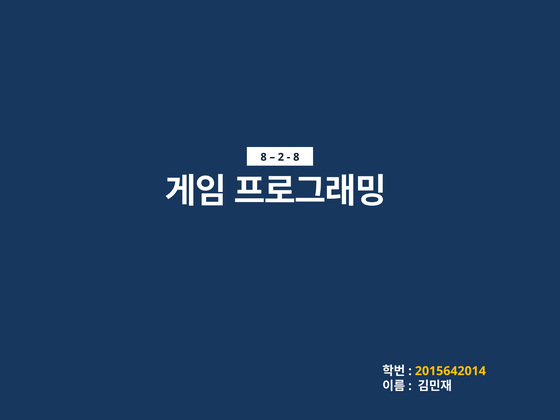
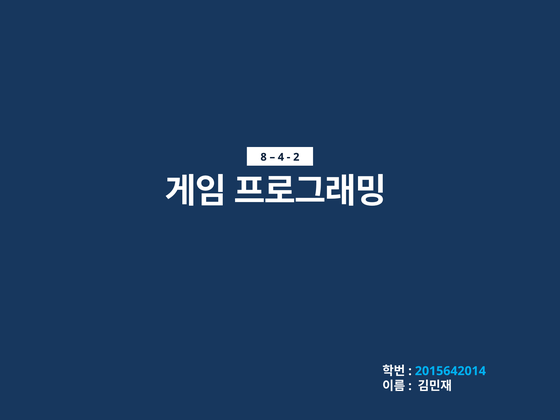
2: 2 -> 4 (281, 157)
8: 8 -> 2 (296, 157)
2015642014 colour: yellow -> light blue (450, 371)
